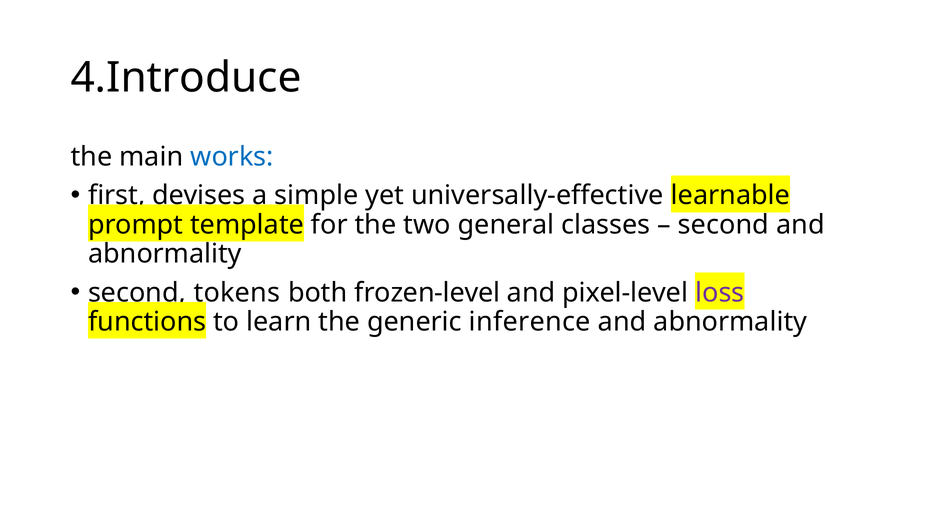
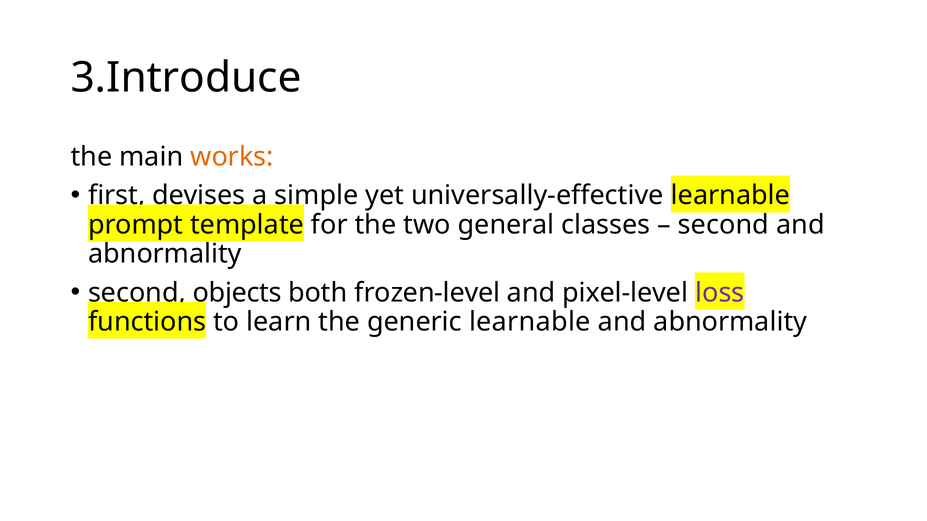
4.Introduce: 4.Introduce -> 3.Introduce (186, 78)
works colour: blue -> orange (232, 157)
tokens: tokens -> objects (237, 293)
generic inference: inference -> learnable (530, 322)
